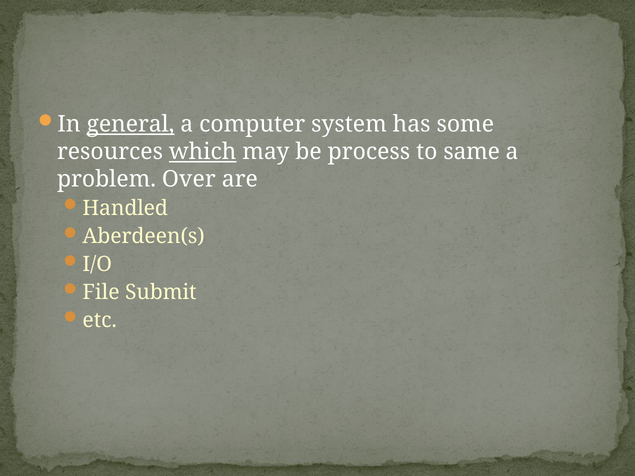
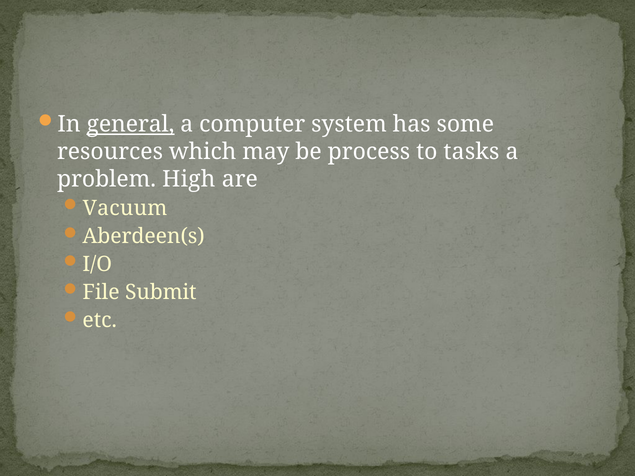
which underline: present -> none (203, 152)
same: same -> tasks (471, 152)
Over: Over -> High (189, 179)
Handled: Handled -> Vacuum (125, 208)
